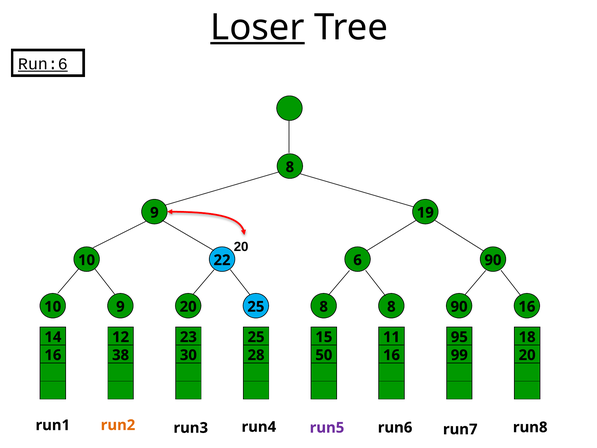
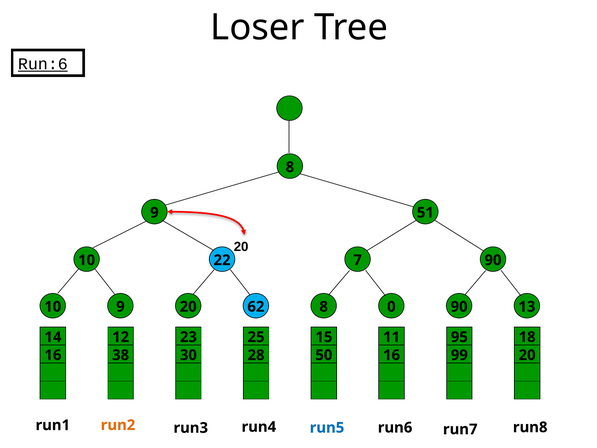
Loser underline: present -> none (257, 27)
19: 19 -> 51 (425, 213)
6: 6 -> 7 (358, 260)
20 25: 25 -> 62 (256, 307)
8 8: 8 -> 0 (391, 307)
90 16: 16 -> 13 (527, 307)
run5 colour: purple -> blue (327, 427)
